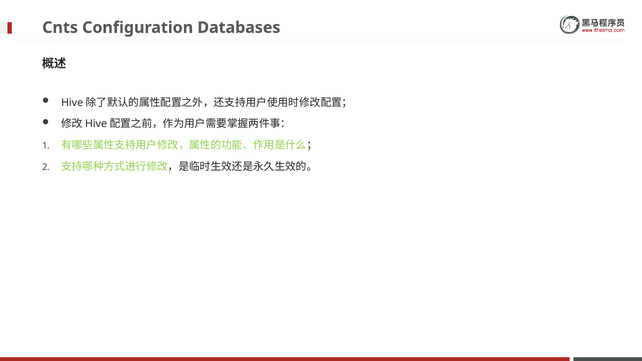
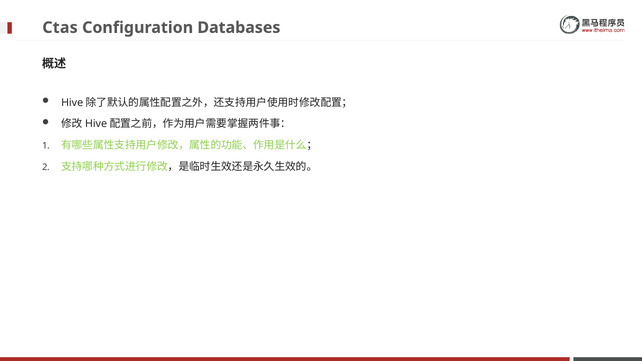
Cnts: Cnts -> Ctas (60, 28)
